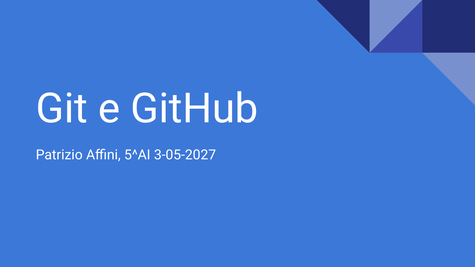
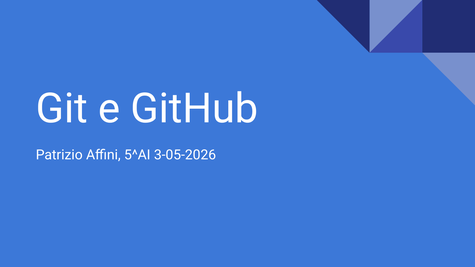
3-05-2027: 3-05-2027 -> 3-05-2026 (185, 155)
